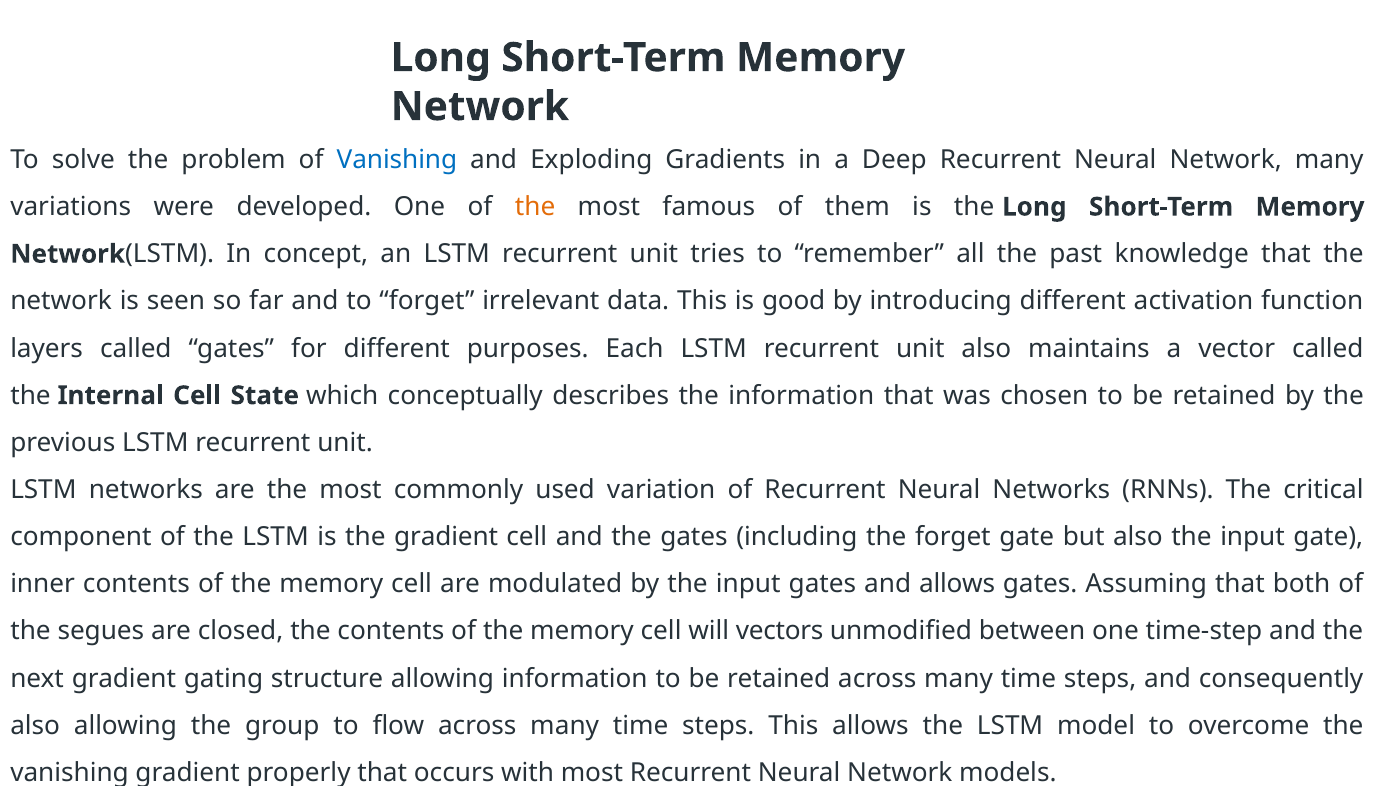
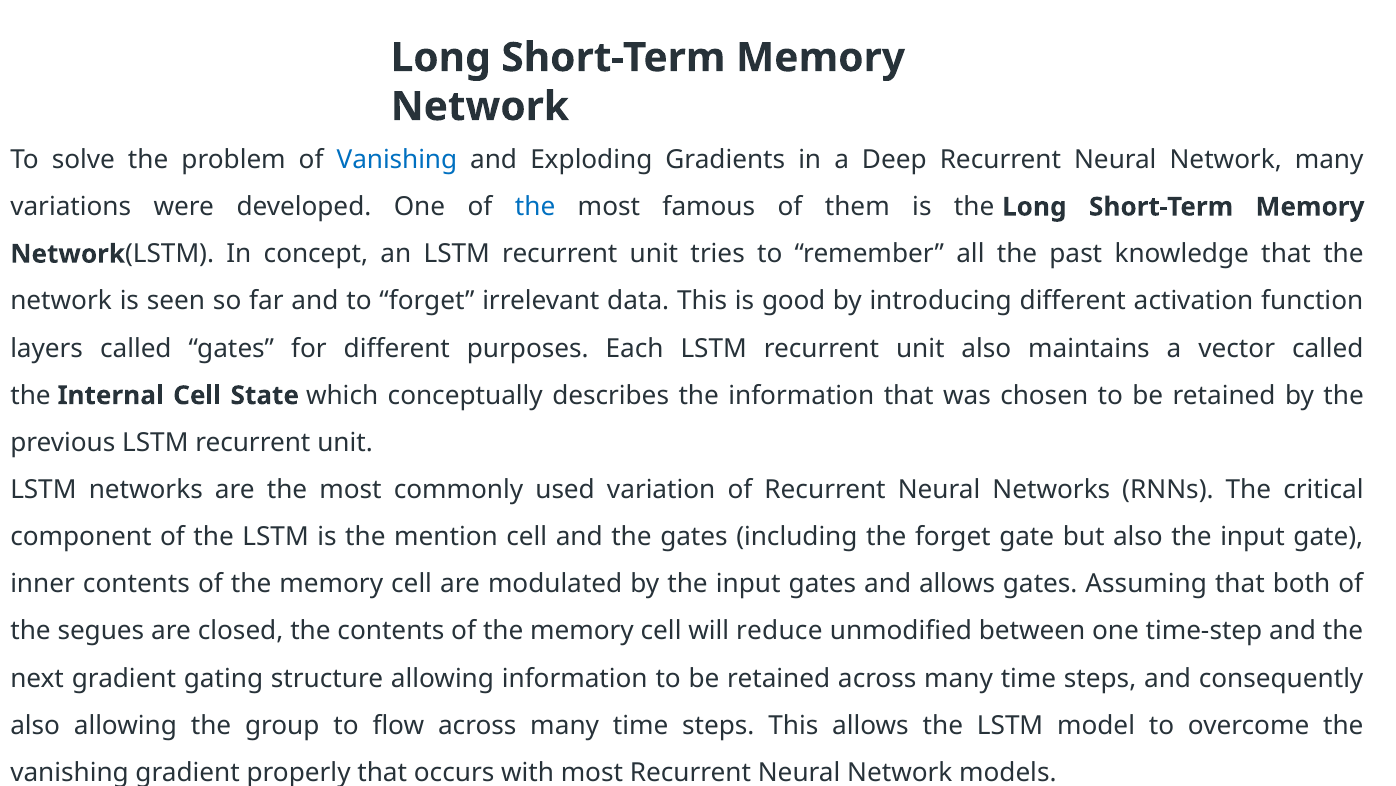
the colour: orange -> blue (535, 207)
the gradient: gradient -> mention (446, 536)
vectors: vectors -> reduce (779, 631)
